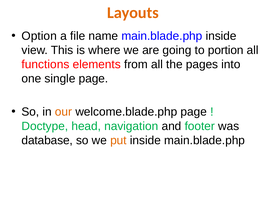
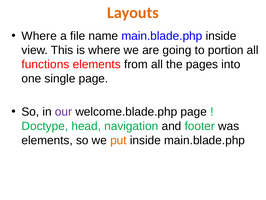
Option: Option -> Where (39, 36)
our colour: orange -> purple (64, 112)
database: database -> elements (47, 140)
